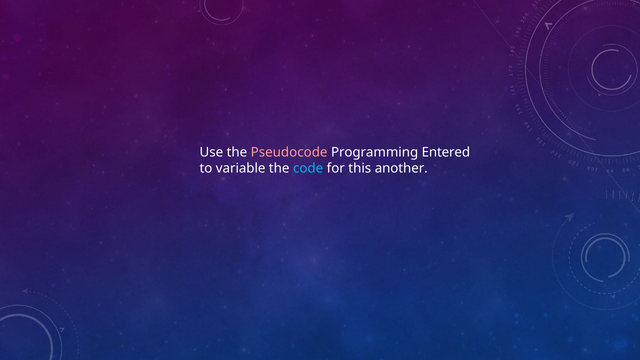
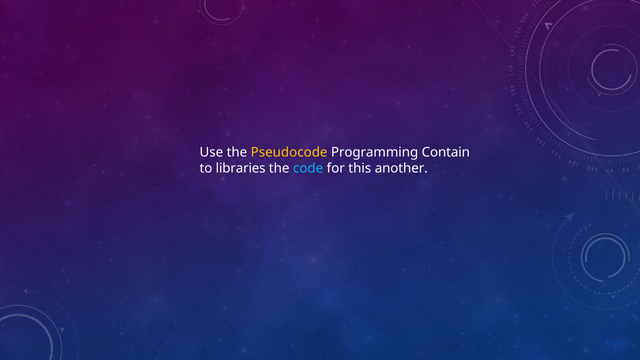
Pseudocode colour: pink -> yellow (289, 153)
Entered: Entered -> Contain (446, 153)
variable: variable -> libraries (241, 169)
